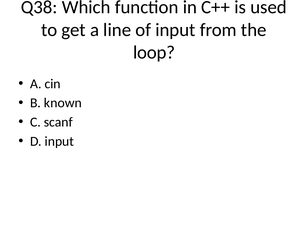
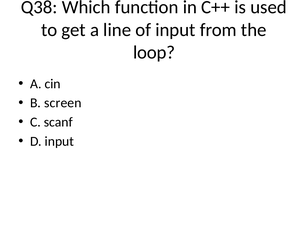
known: known -> screen (63, 103)
